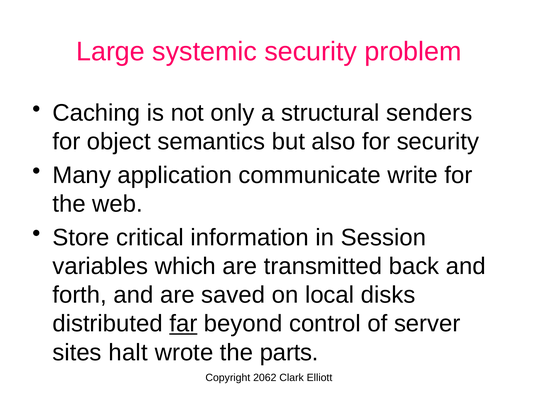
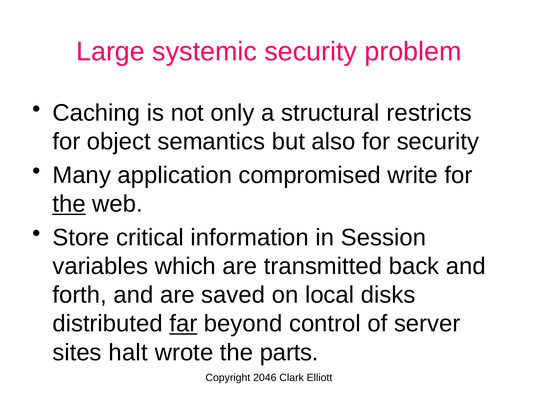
senders: senders -> restricts (429, 113)
communicate: communicate -> compromised (310, 175)
the underline: none -> present (69, 204)
2062: 2062 -> 2046 (265, 377)
